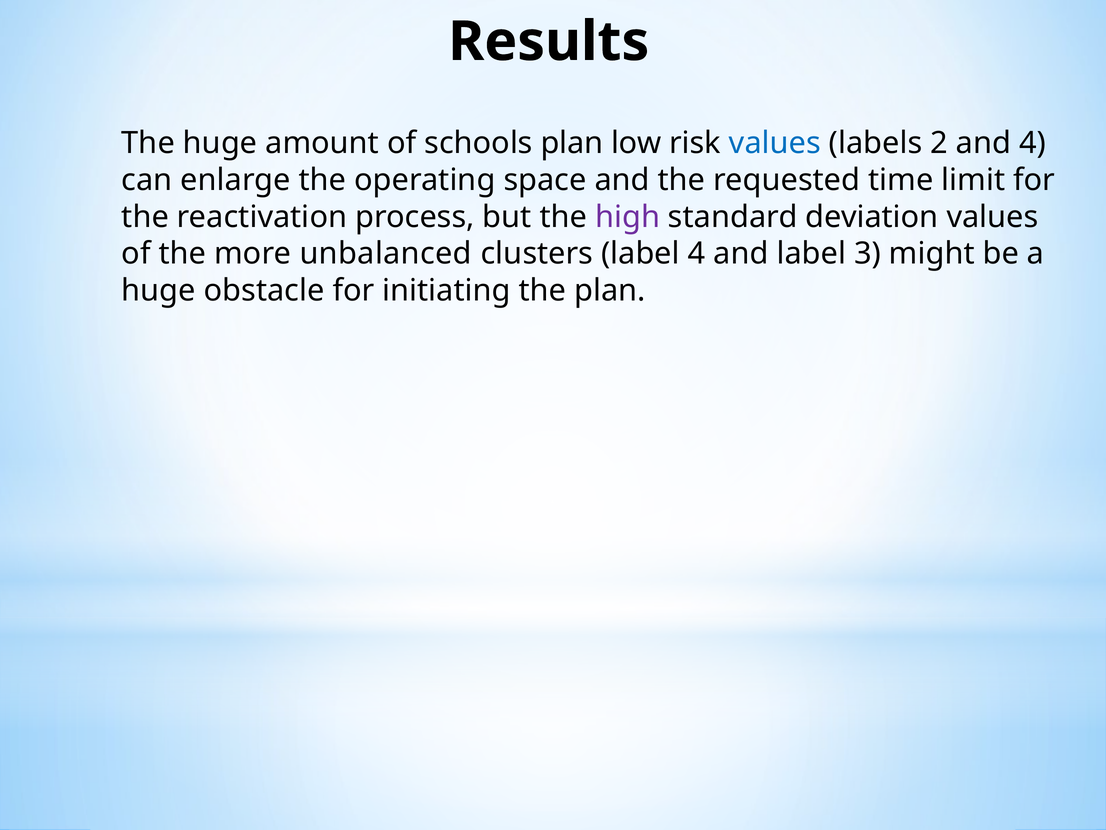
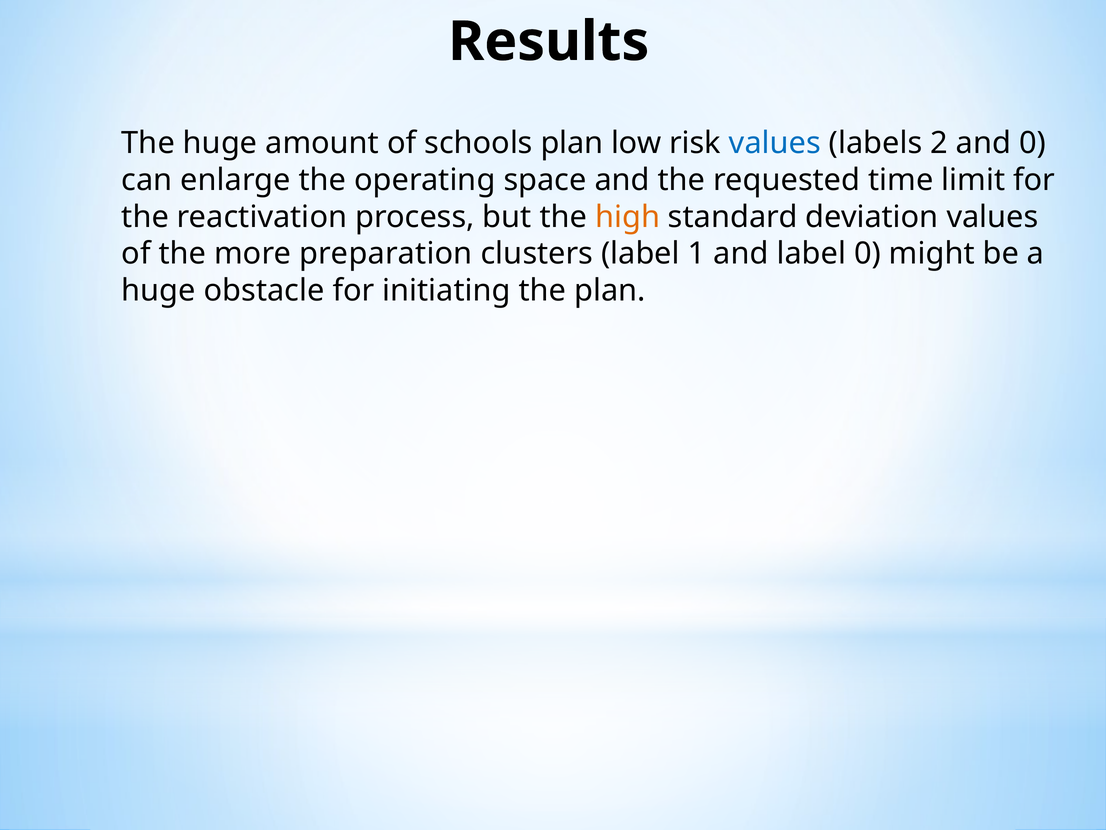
and 4: 4 -> 0 (1033, 143)
high colour: purple -> orange (628, 217)
unbalanced: unbalanced -> preparation (386, 254)
label 4: 4 -> 1 (697, 254)
label 3: 3 -> 0 (867, 254)
